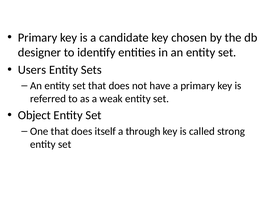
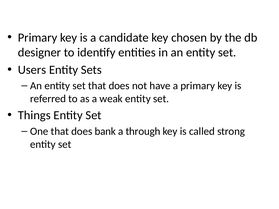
Object: Object -> Things (34, 115)
itself: itself -> bank (105, 131)
